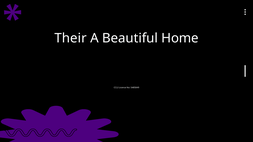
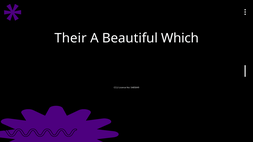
Home: Home -> Which (180, 38)
